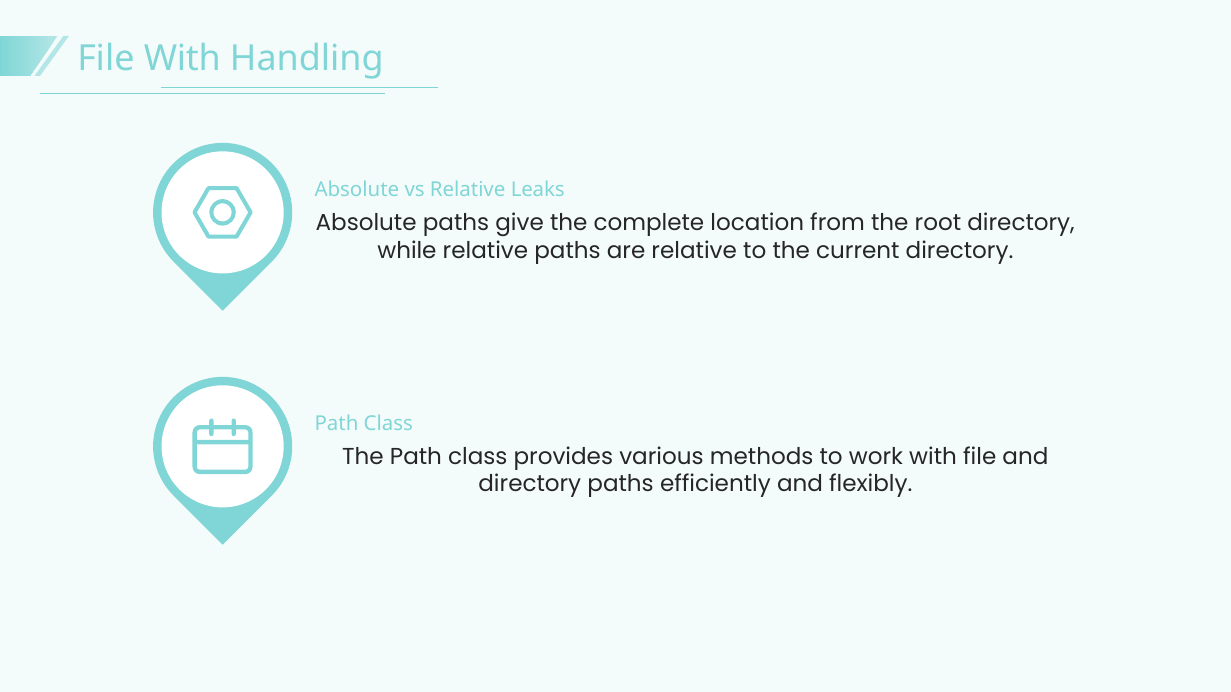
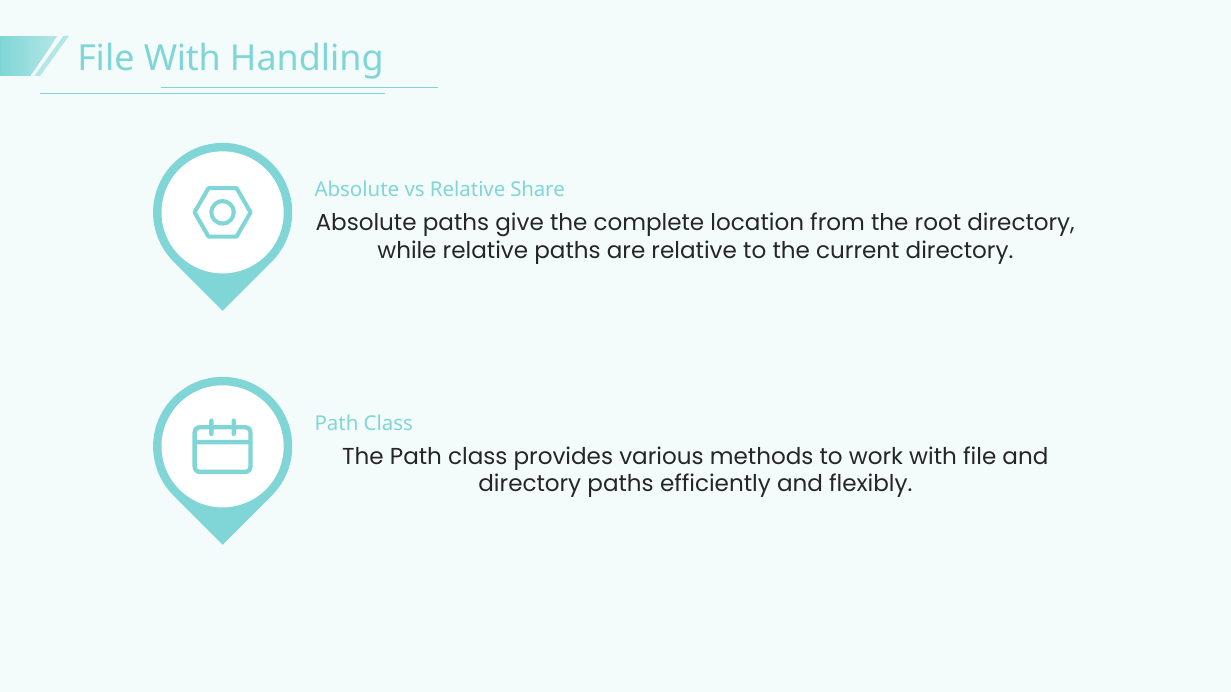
Leaks: Leaks -> Share (538, 190)
